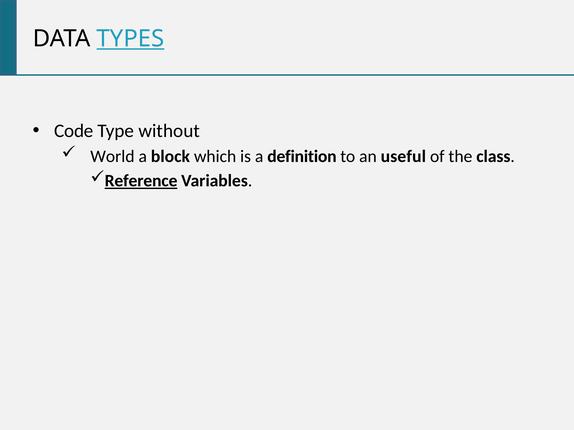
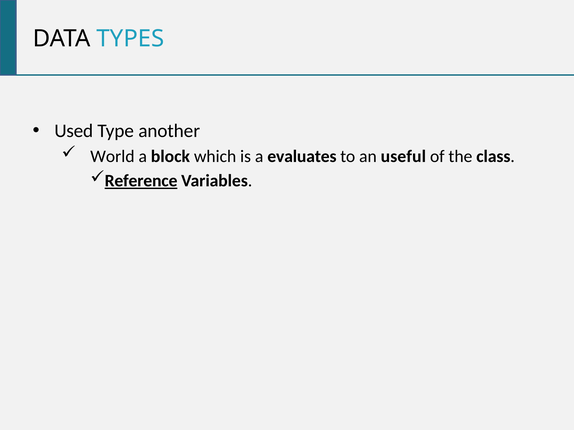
TYPES underline: present -> none (130, 39)
Code: Code -> Used (74, 131)
without: without -> another (169, 131)
definition: definition -> evaluates (302, 157)
